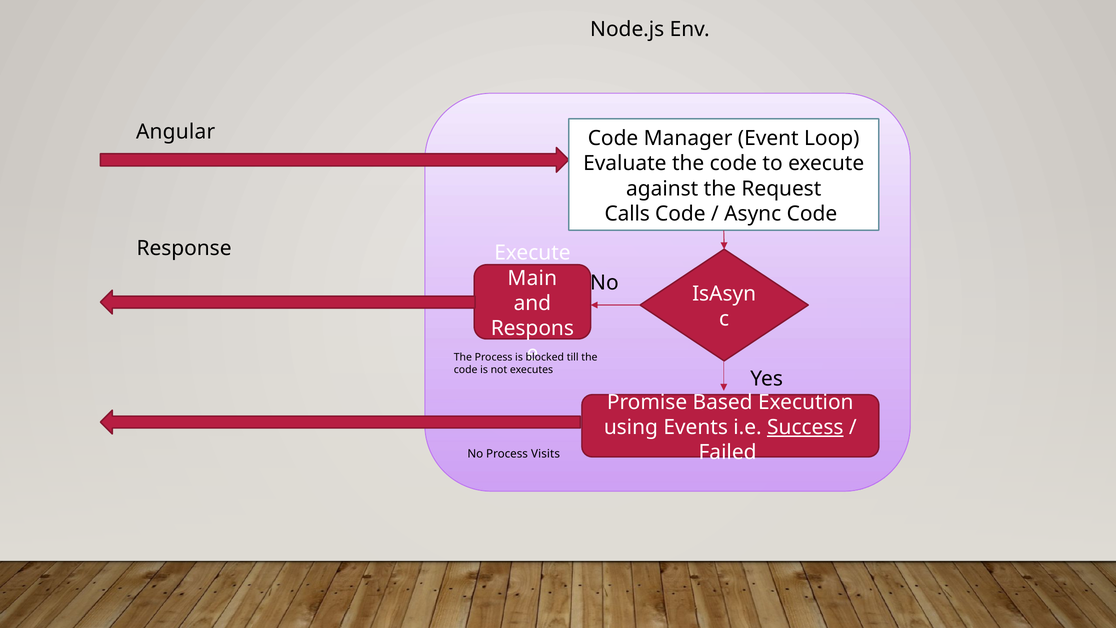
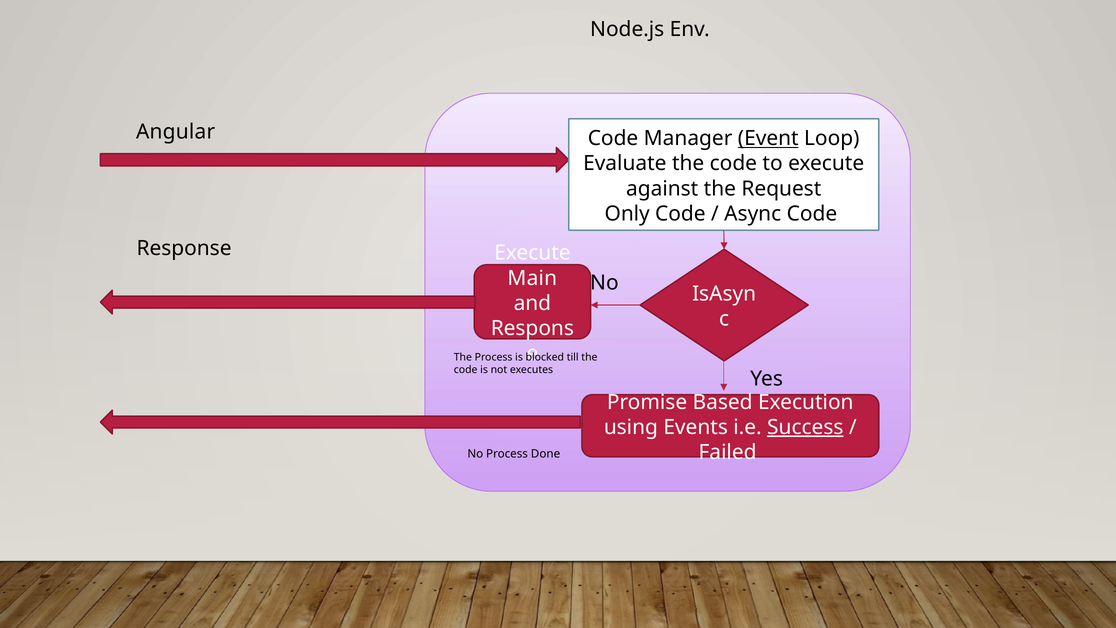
Event underline: none -> present (768, 138)
Calls: Calls -> Only (627, 214)
Visits: Visits -> Done (546, 454)
